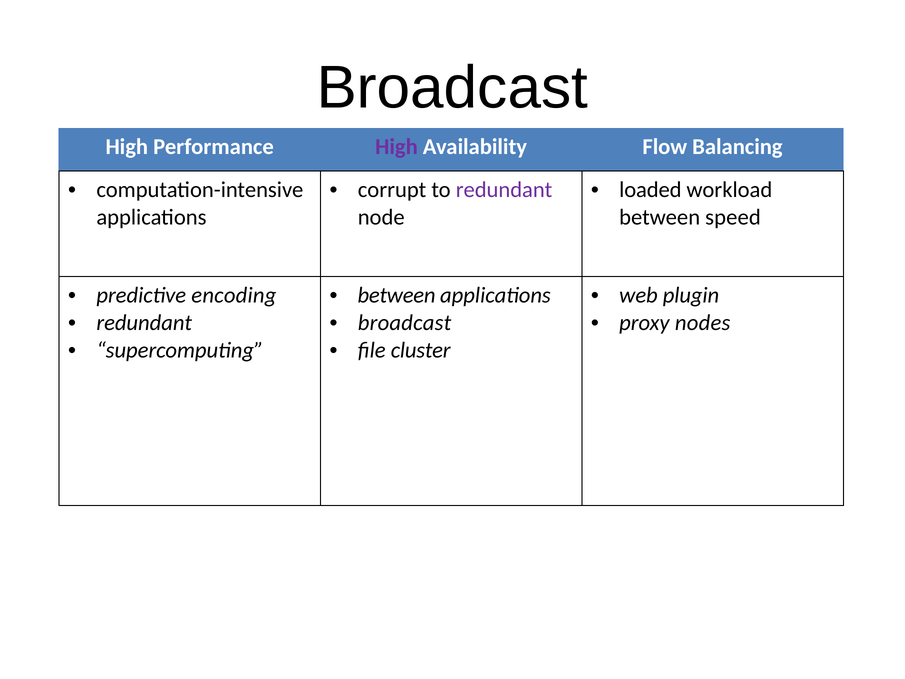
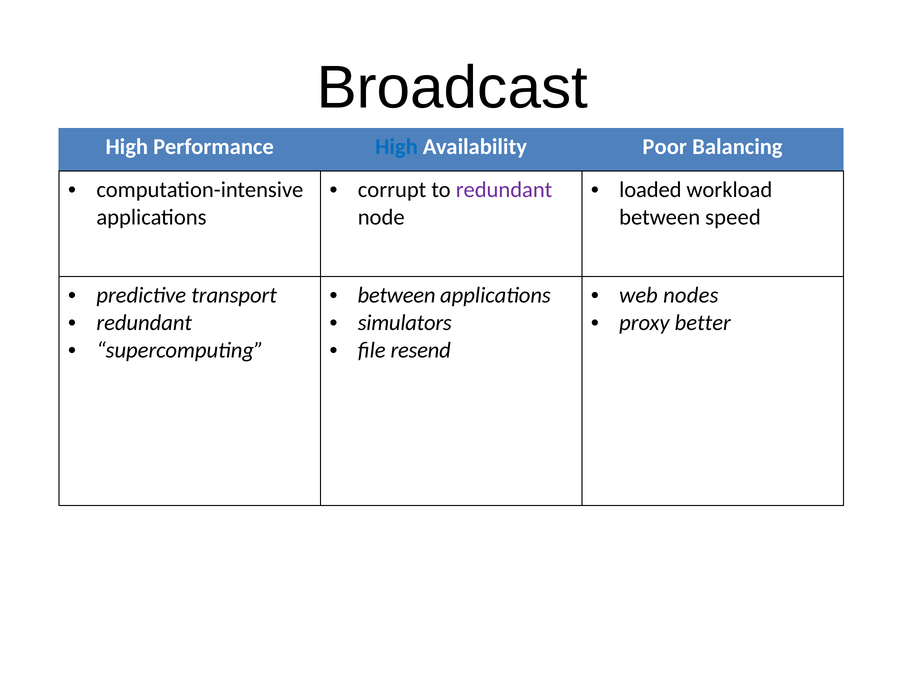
High colour: purple -> blue (396, 147)
Flow: Flow -> Poor (665, 147)
encoding: encoding -> transport (234, 295)
plugin: plugin -> nodes (691, 295)
broadcast: broadcast -> simulators (405, 323)
nodes: nodes -> better (703, 323)
cluster: cluster -> resend (421, 350)
